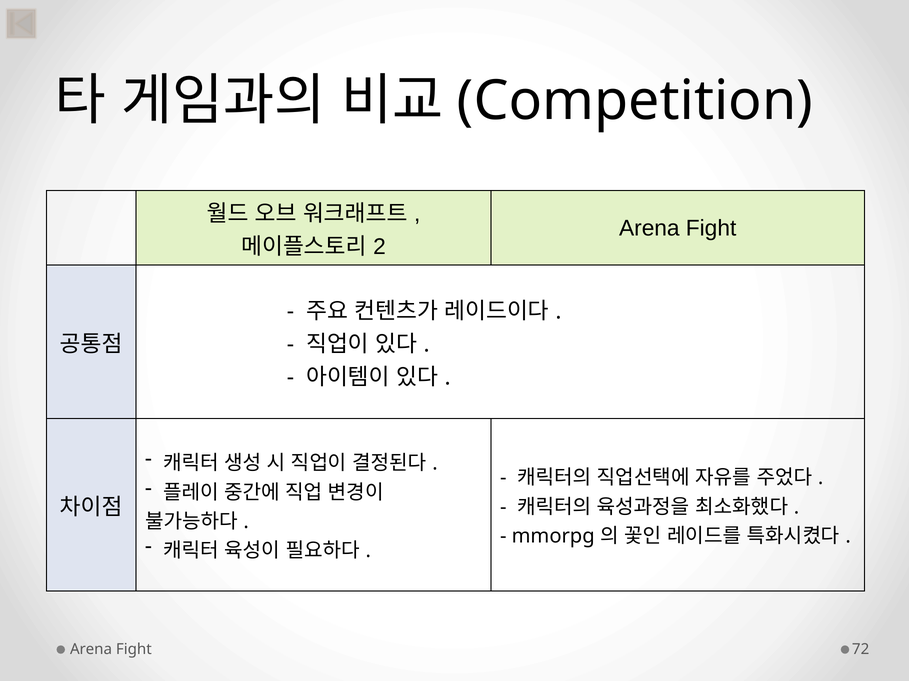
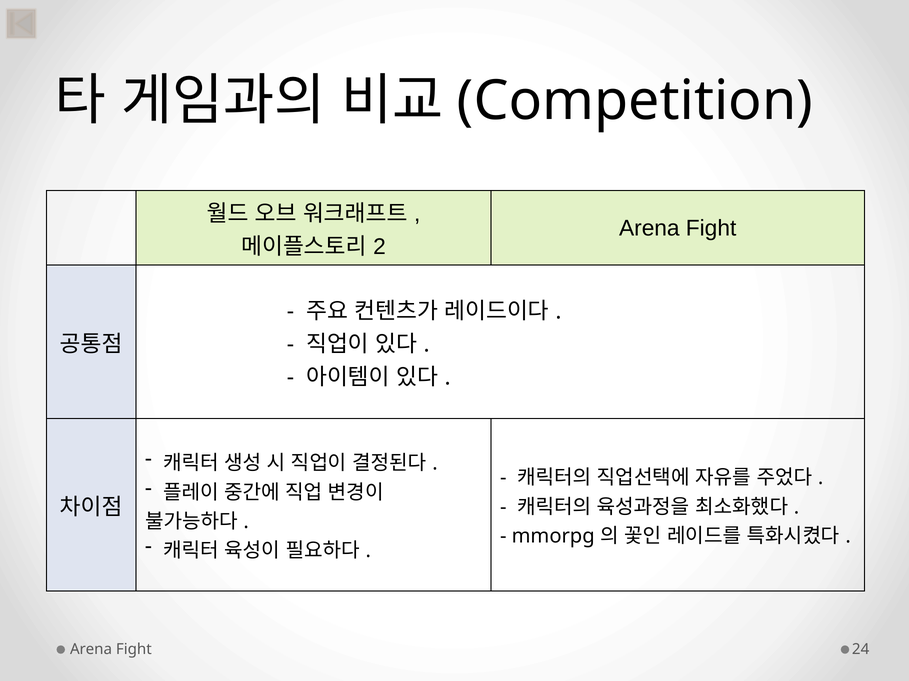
72: 72 -> 24 (861, 650)
